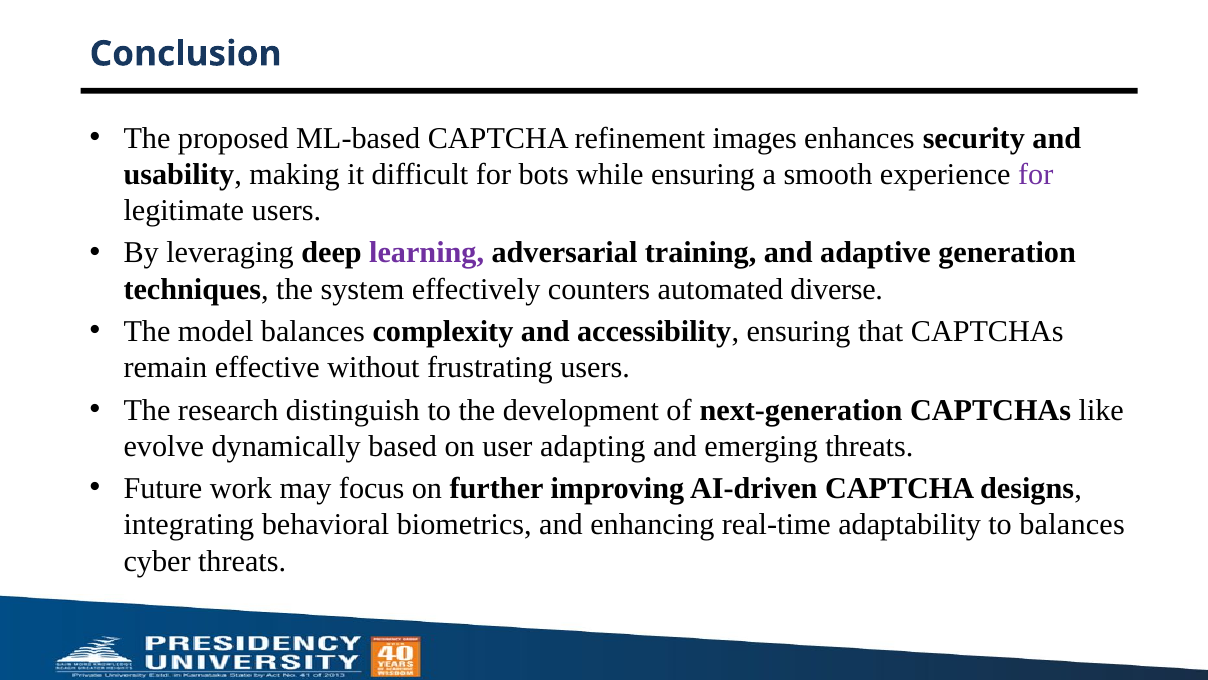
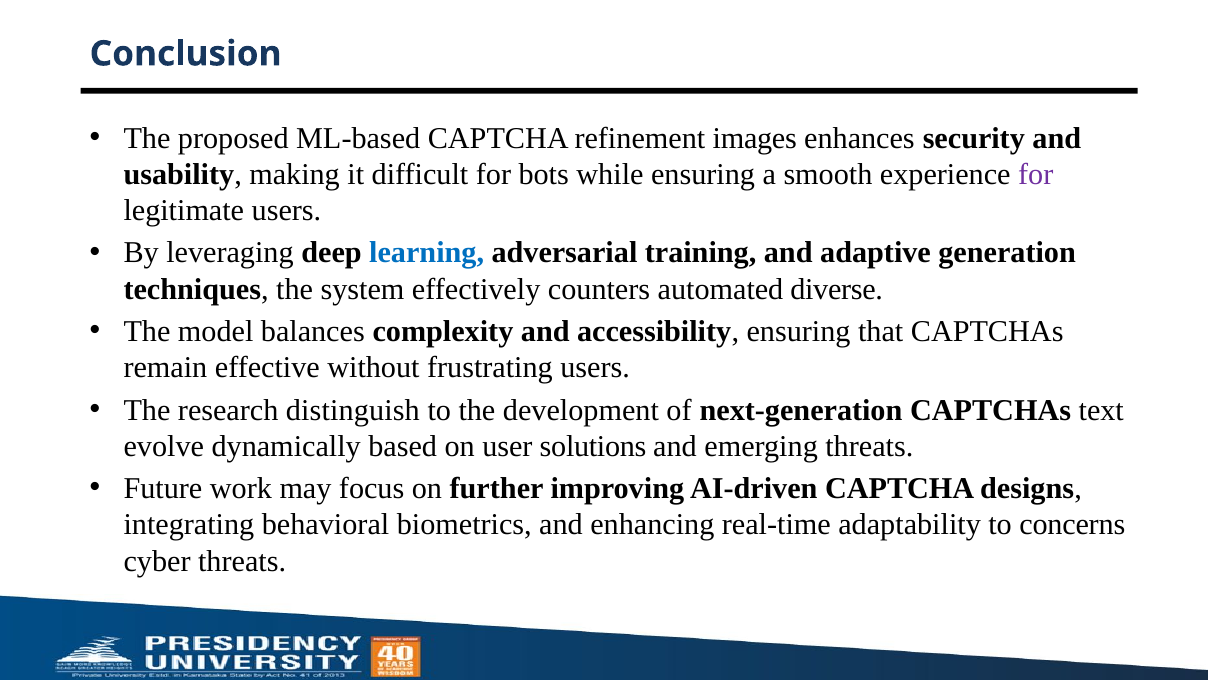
learning colour: purple -> blue (427, 253)
like: like -> text (1101, 410)
adapting: adapting -> solutions (593, 446)
to balances: balances -> concerns (1072, 525)
